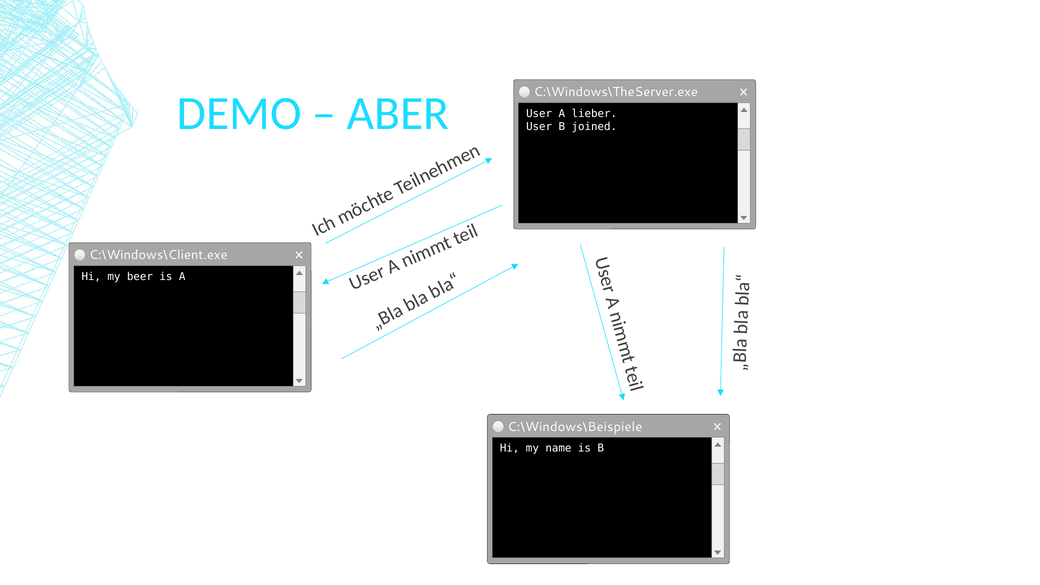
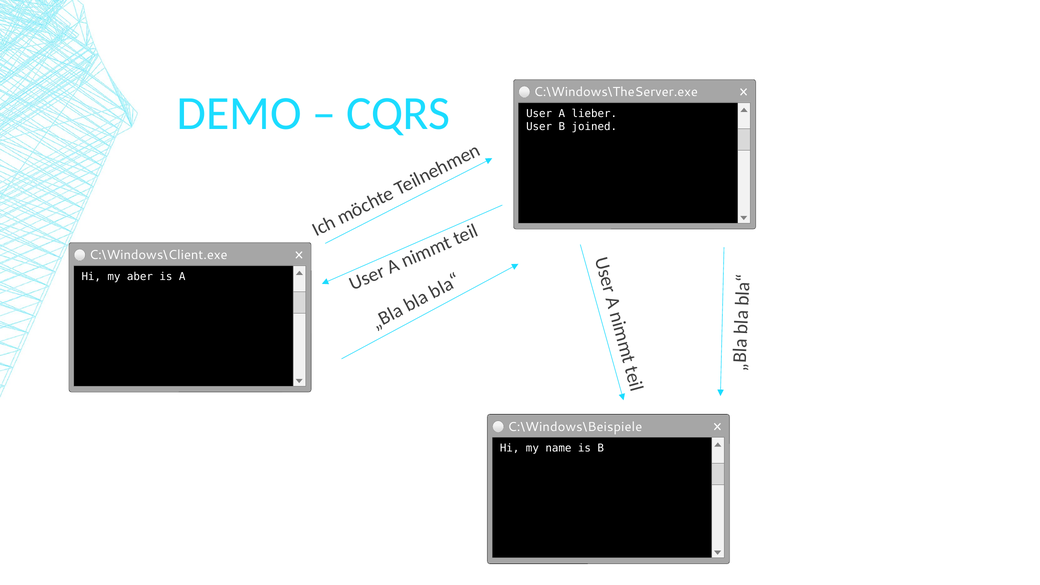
ABER: ABER -> CQRS (398, 114)
beer: beer -> aber (140, 277)
